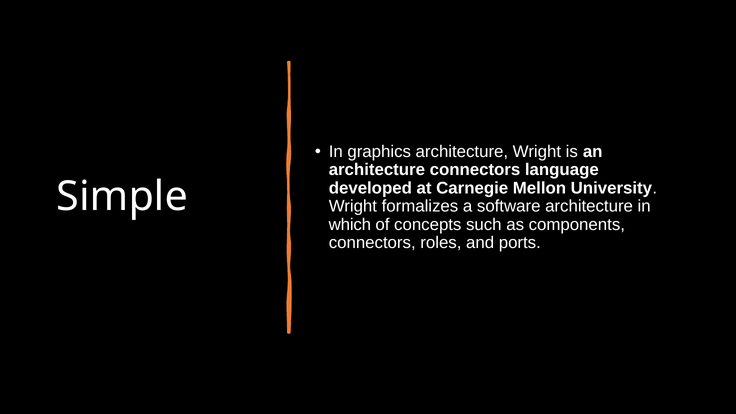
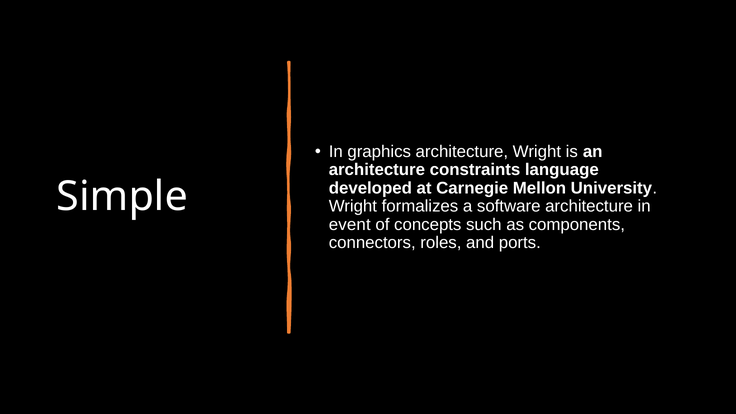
architecture connectors: connectors -> constraints (475, 170)
which: which -> event (350, 224)
